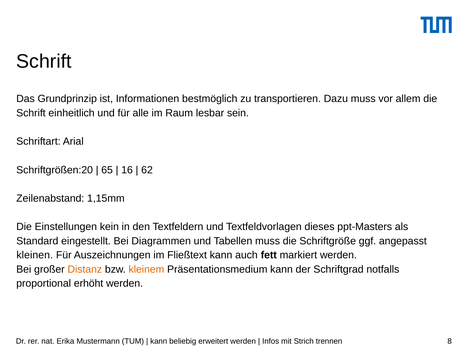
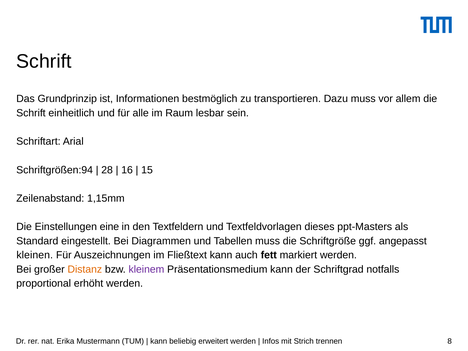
Schriftgrößen:20: Schriftgrößen:20 -> Schriftgrößen:94 (55, 170)
65: 65 -> 28 (107, 170)
62: 62 -> 15 (147, 170)
kein: kein -> eine (109, 227)
kleinem colour: orange -> purple (146, 269)
